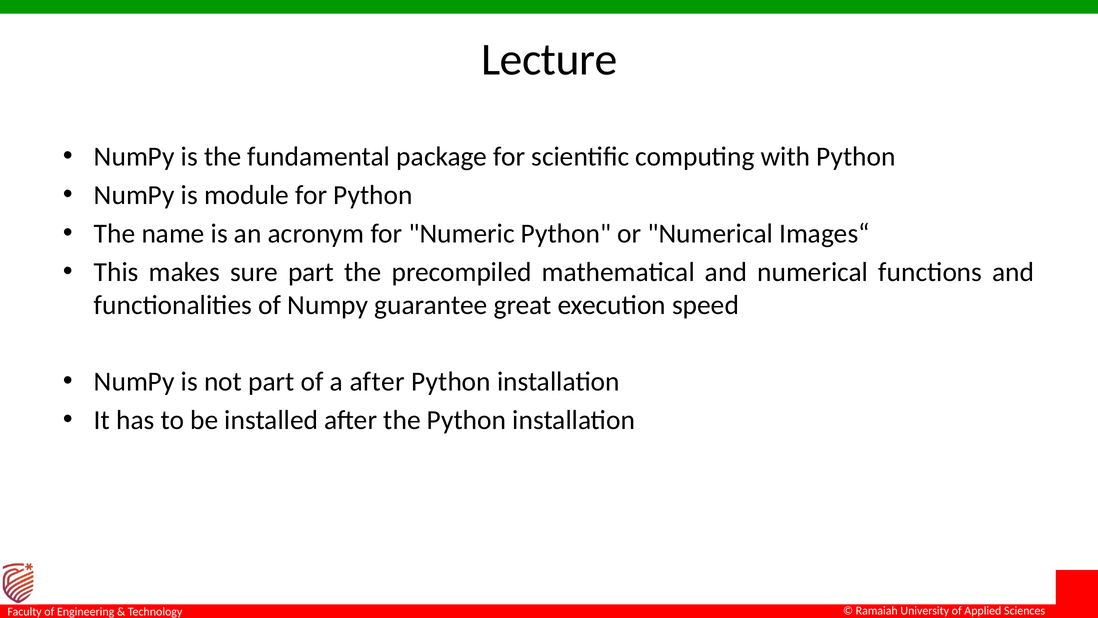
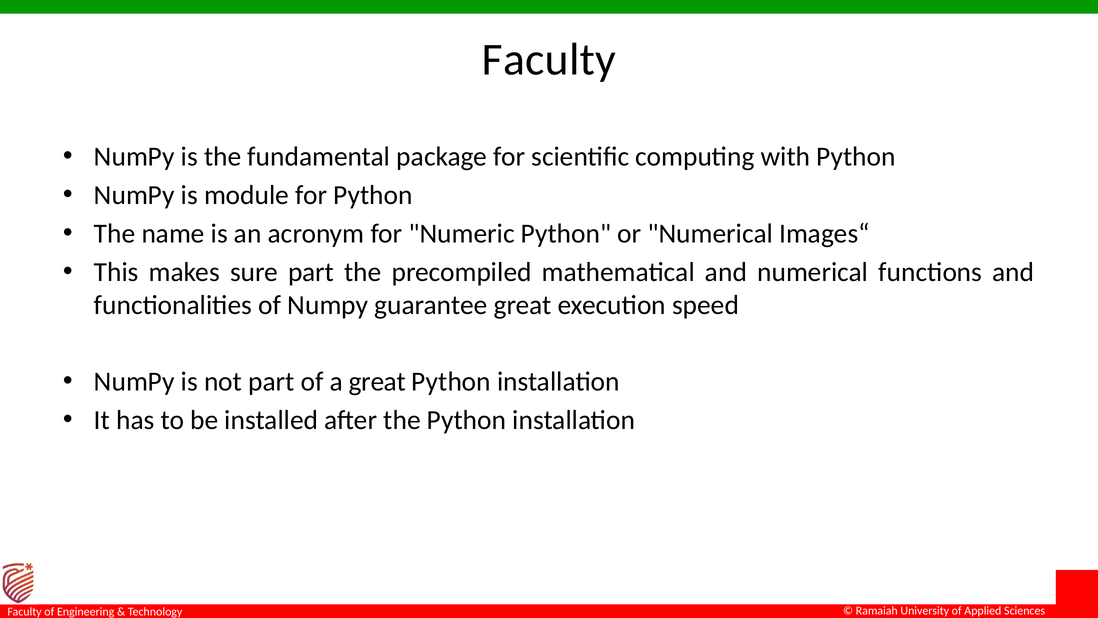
Lecture: Lecture -> Faculty (549, 59)
a after: after -> great (377, 382)
